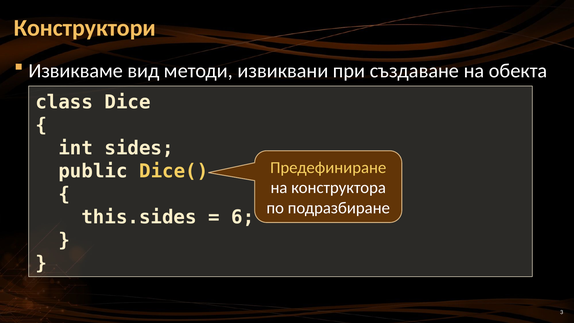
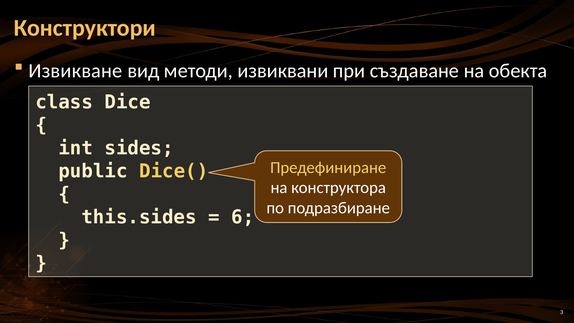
Извикваме: Извикваме -> Извикване (76, 71)
